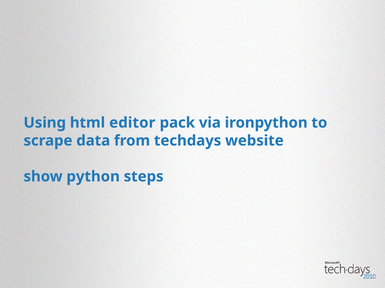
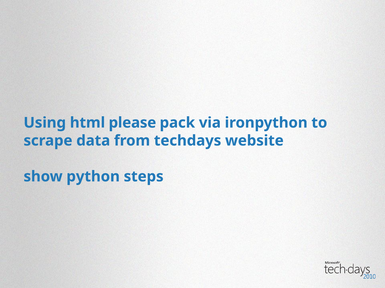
editor: editor -> please (132, 123)
